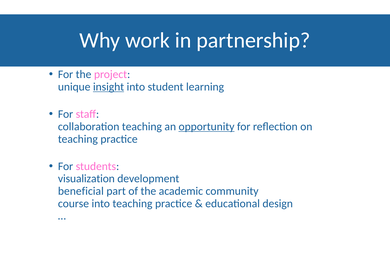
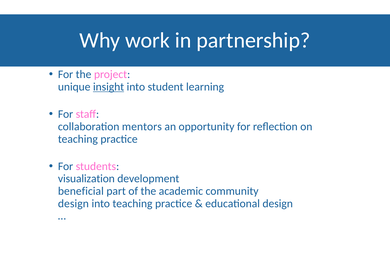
collaboration teaching: teaching -> mentors (142, 127)
opportunity underline: present -> none (207, 127)
course: course -> design (73, 204)
